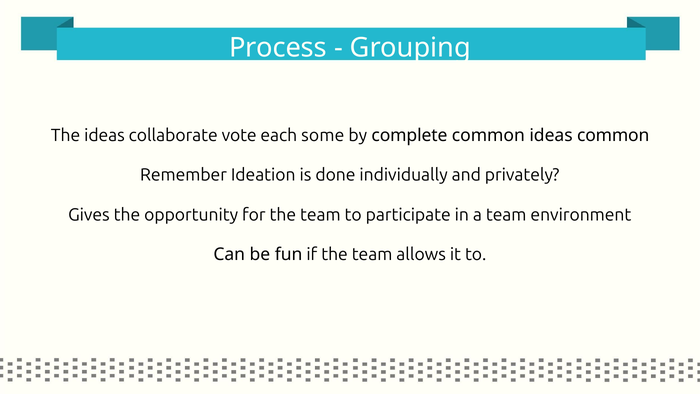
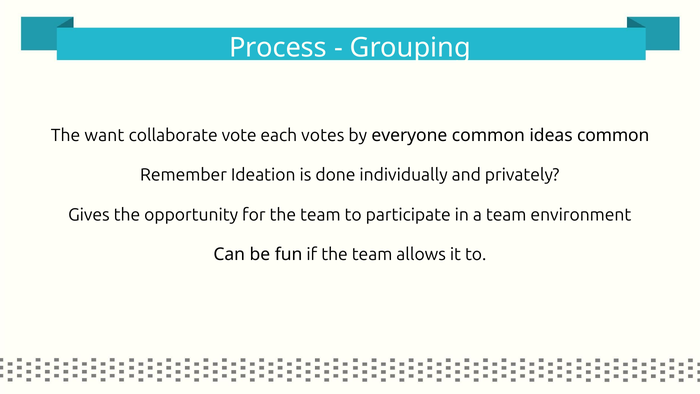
The ideas: ideas -> want (104, 135)
some: some -> votes (323, 135)
complete: complete -> everyone (409, 135)
